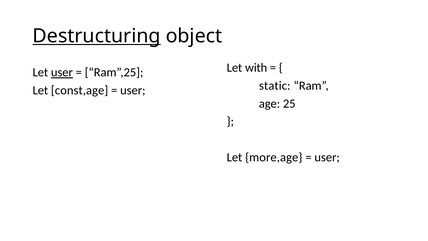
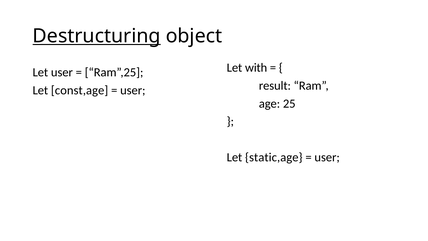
user underline: present -> none (62, 72)
static: static -> result (275, 86)
more,age: more,age -> static,age (274, 157)
